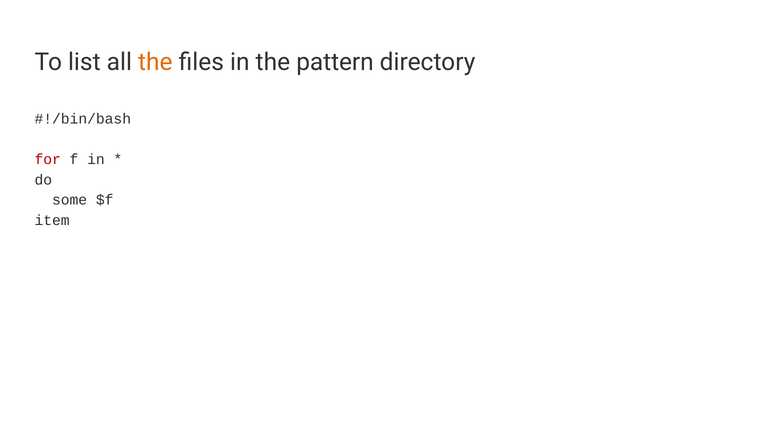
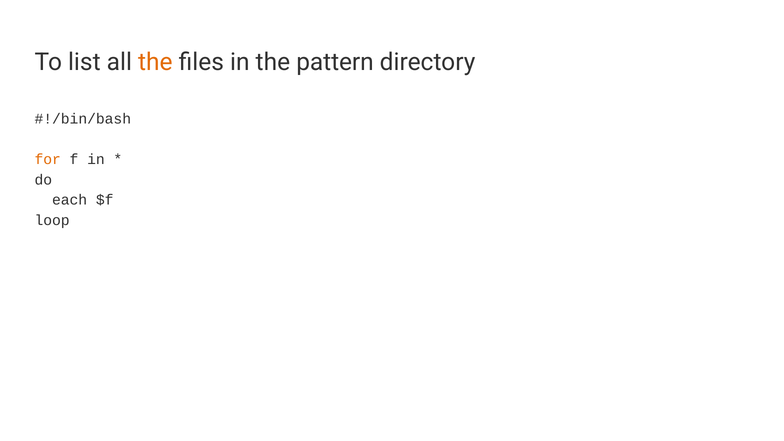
for colour: red -> orange (48, 160)
some: some -> each (70, 200)
item: item -> loop (52, 220)
